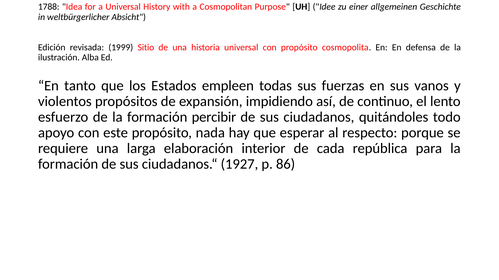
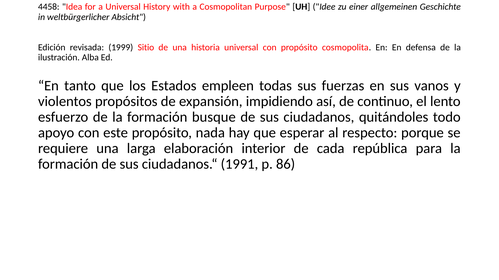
1788: 1788 -> 4458 (49, 7)
percibir: percibir -> busque (214, 117)
1927: 1927 -> 1991 (239, 164)
